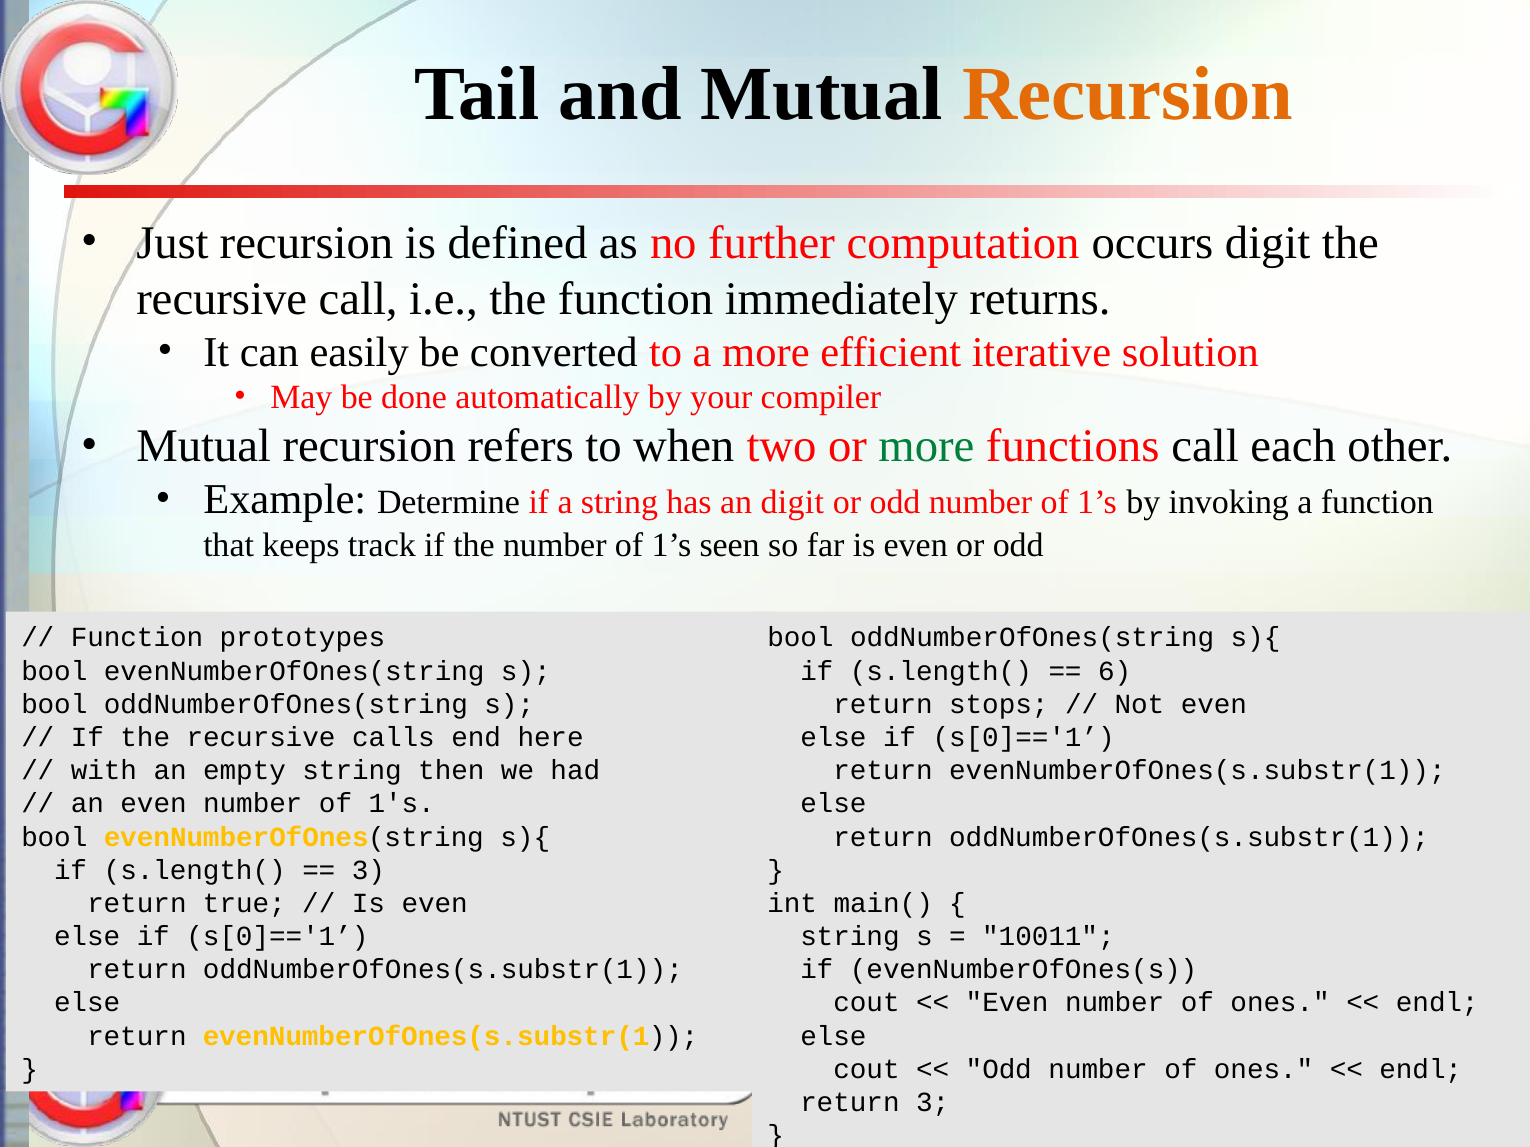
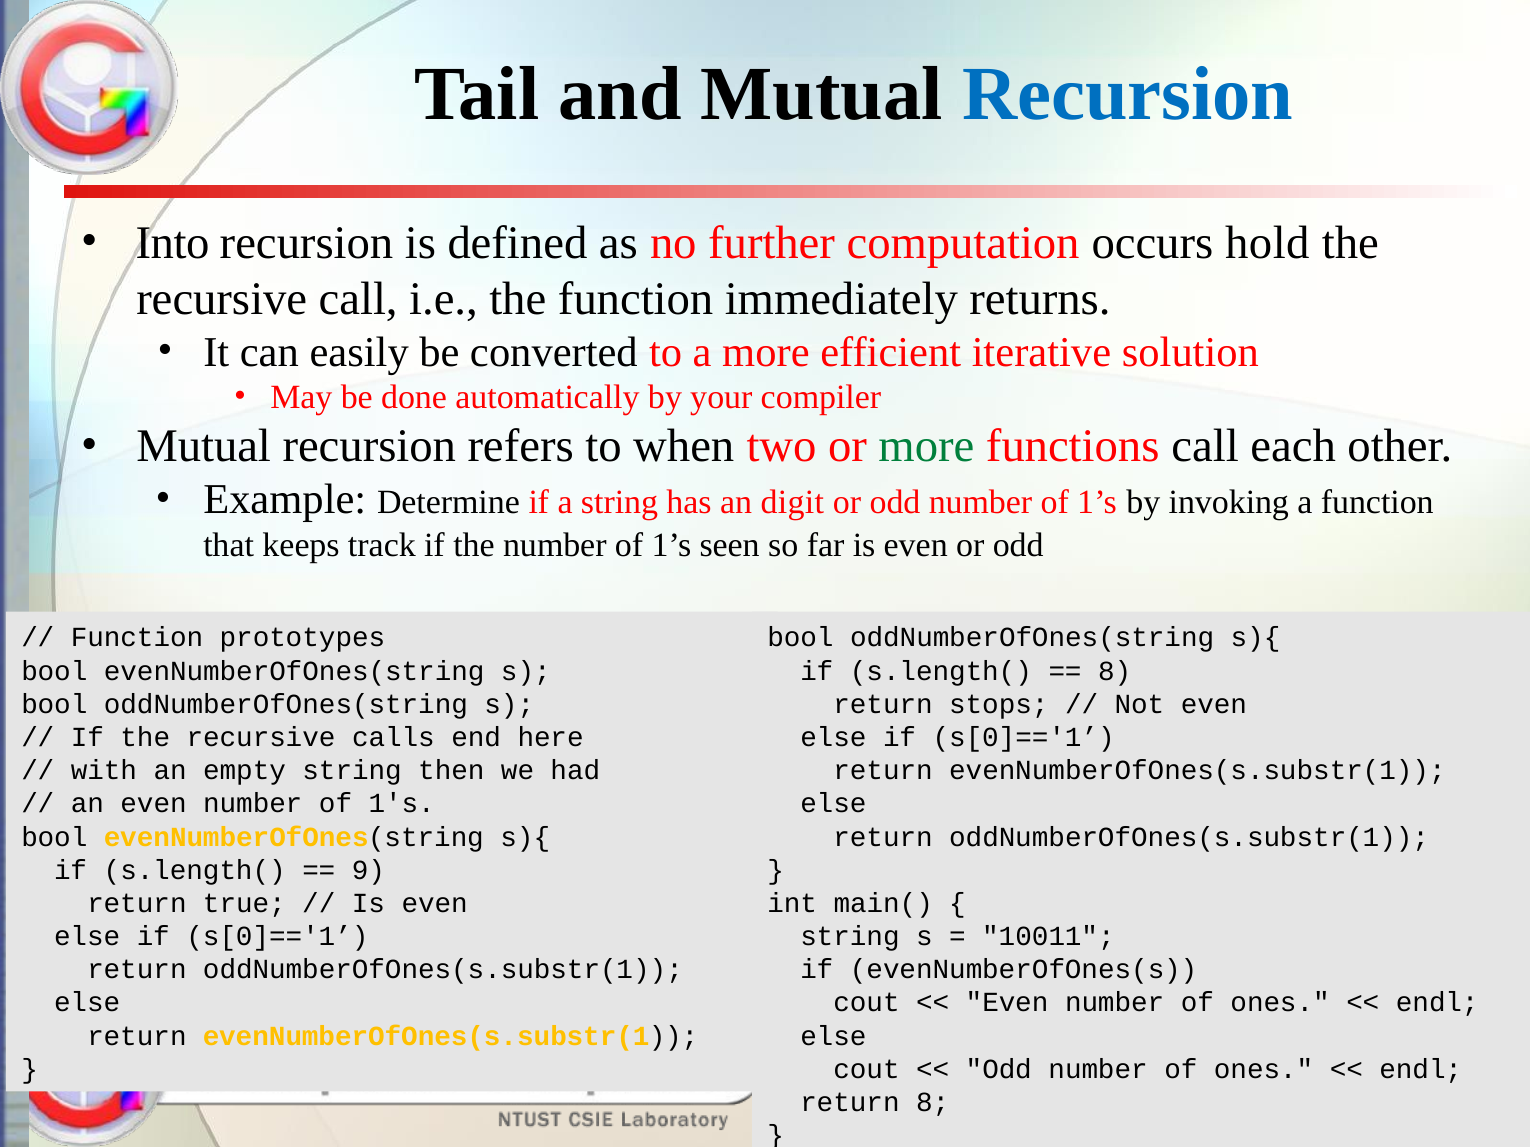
Recursion colour: orange -> blue (1128, 95)
Just: Just -> Into (173, 243)
occurs digit: digit -> hold (1267, 243)
6: 6 -> 8 (1115, 671)
3: 3 -> 9 (368, 870)
return 3: 3 -> 8 (933, 1103)
